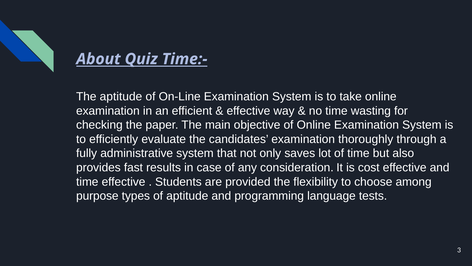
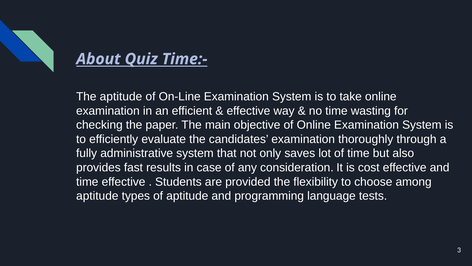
purpose: purpose -> aptitude (97, 196)
